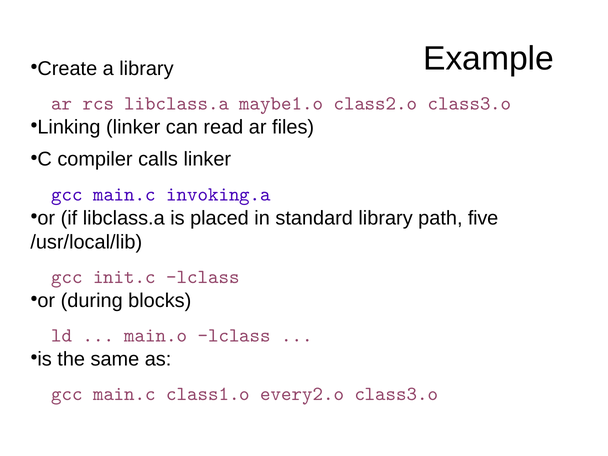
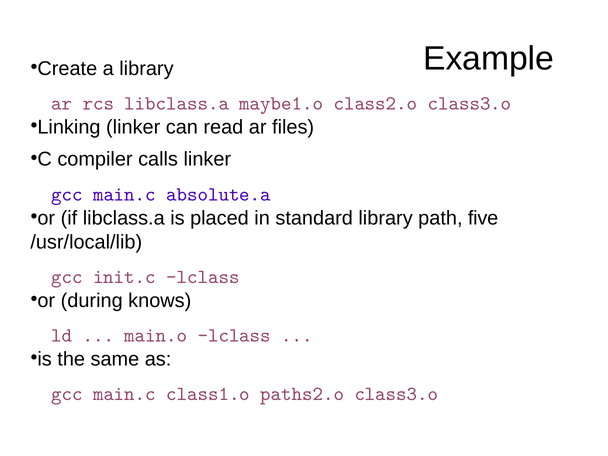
invoking.a: invoking.a -> absolute.a (219, 194)
blocks: blocks -> knows (160, 301)
every2.o: every2.o -> paths2.o (302, 394)
